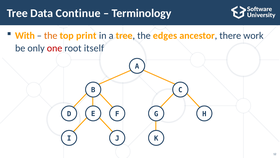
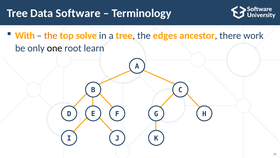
Continue: Continue -> Software (78, 13)
print: print -> solve (86, 36)
one colour: red -> black (55, 48)
itself: itself -> learn (94, 48)
